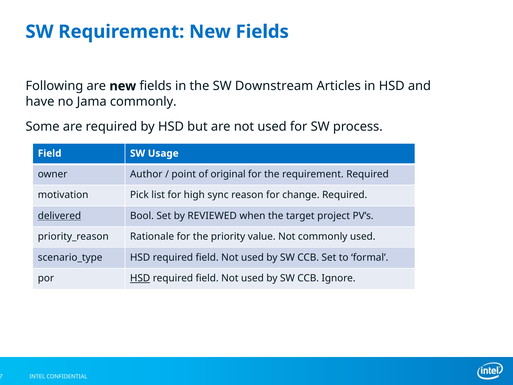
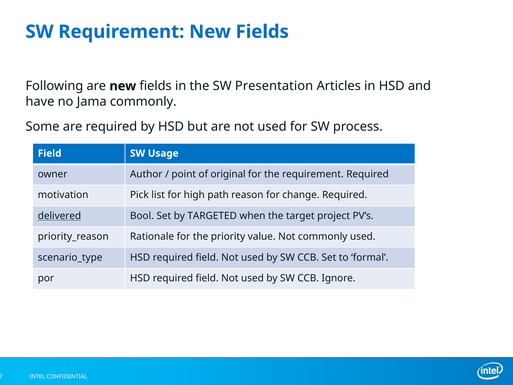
Downstream: Downstream -> Presentation (274, 86)
sync: sync -> path (218, 195)
REVIEWED: REVIEWED -> TARGETED (212, 216)
HSD underline: present -> none (140, 278)
